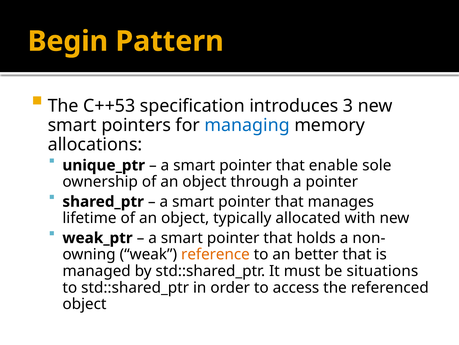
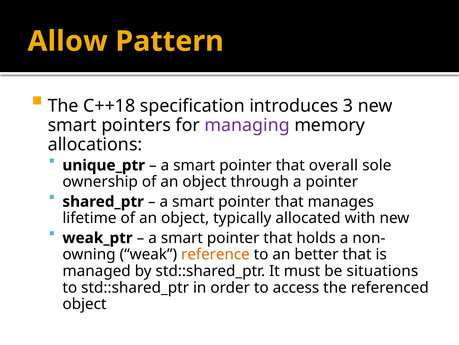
Begin: Begin -> Allow (68, 41)
C++53: C++53 -> C++18 (109, 106)
managing colour: blue -> purple (247, 125)
enable: enable -> overall (333, 165)
